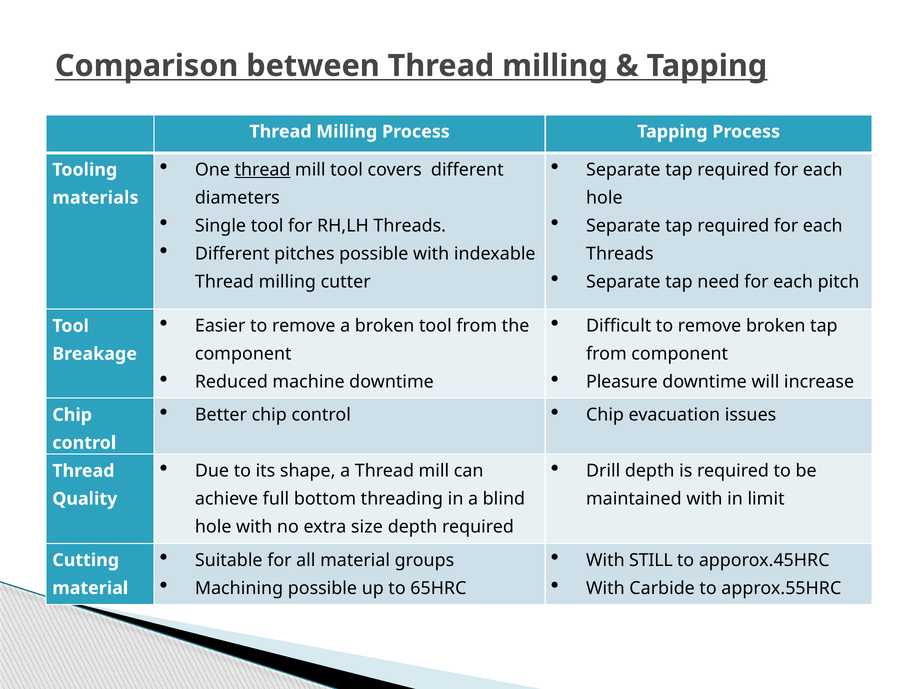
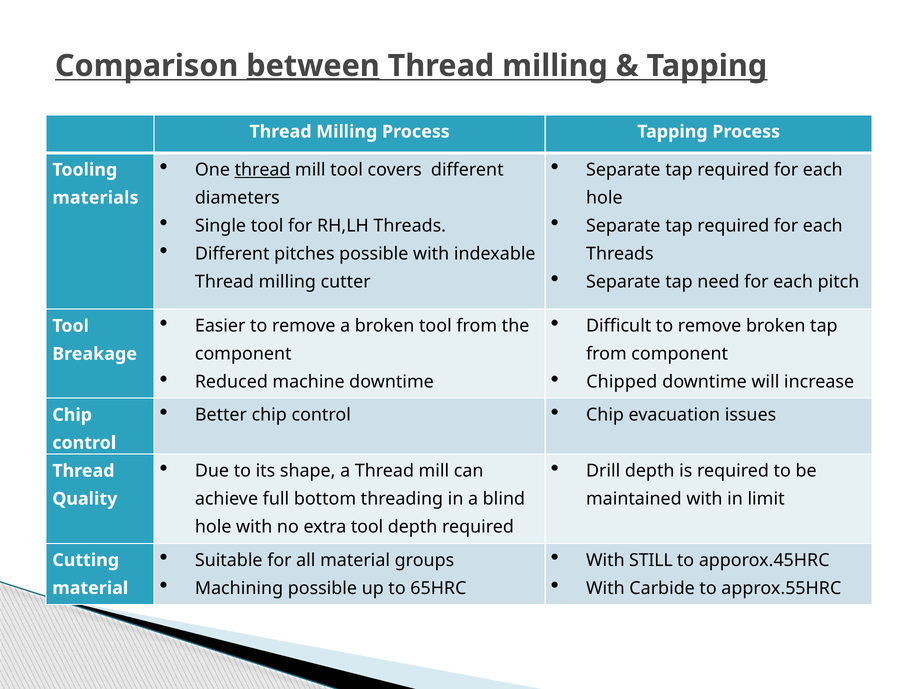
between underline: none -> present (313, 66)
Pleasure: Pleasure -> Chipped (622, 382)
extra size: size -> tool (367, 526)
